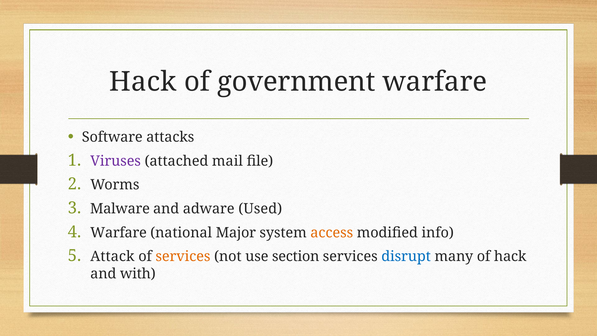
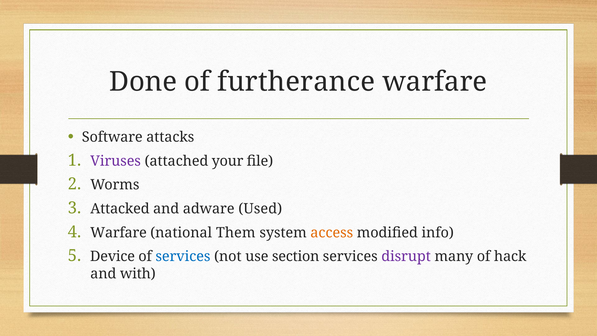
Hack: Hack -> Done (143, 82)
government: government -> furtherance (296, 82)
mail: mail -> your (228, 161)
Malware: Malware -> Attacked (120, 209)
Major: Major -> Them (236, 232)
Attack: Attack -> Device (113, 256)
services colour: orange -> blue (183, 256)
disrupt colour: blue -> purple (406, 256)
